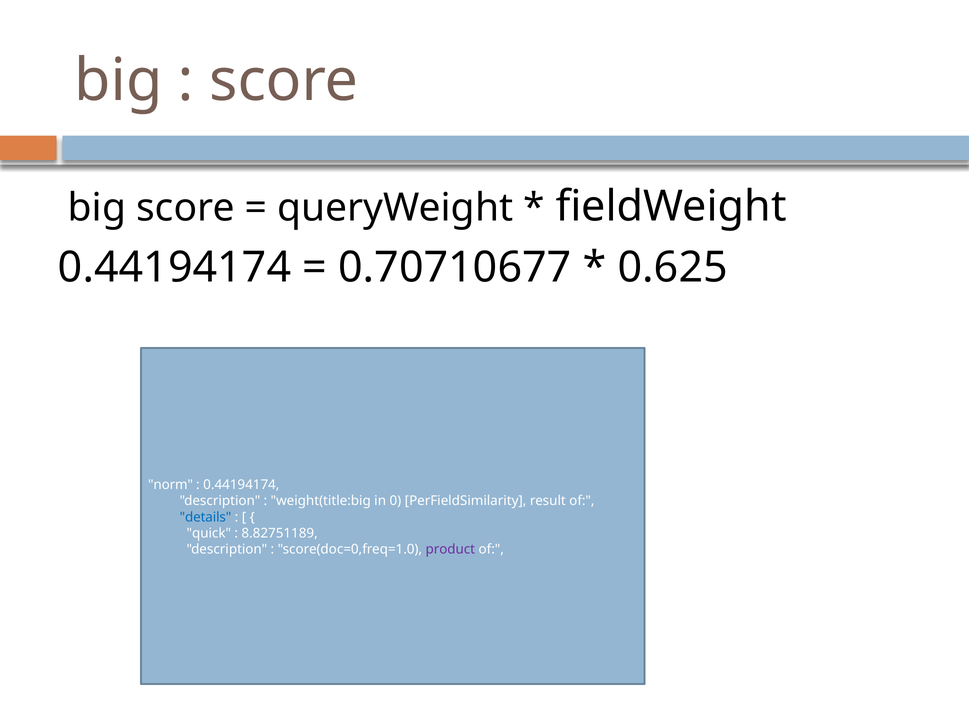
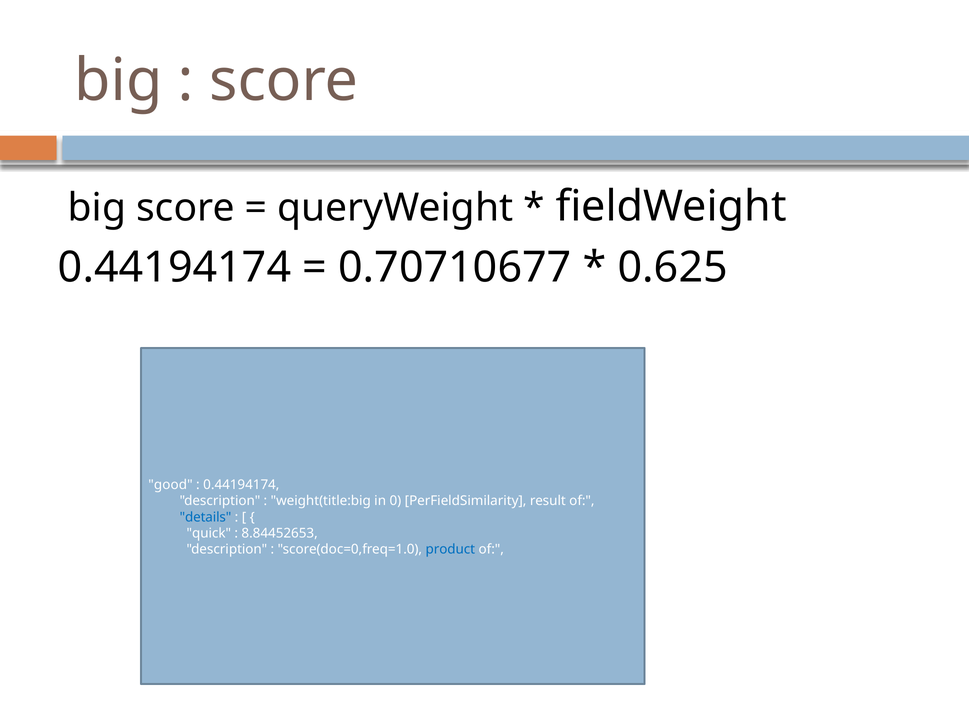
norm: norm -> good (170, 485)
8.82751189: 8.82751189 -> 8.84452653 (280, 533)
product colour: purple -> blue (450, 549)
